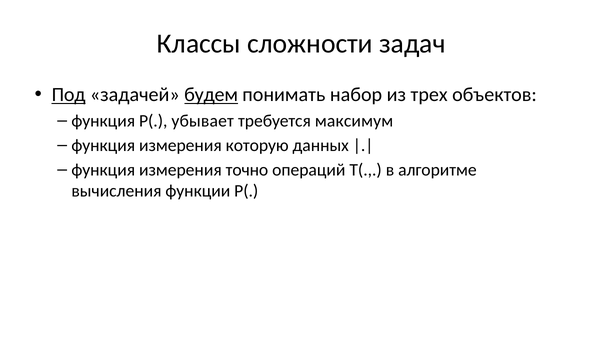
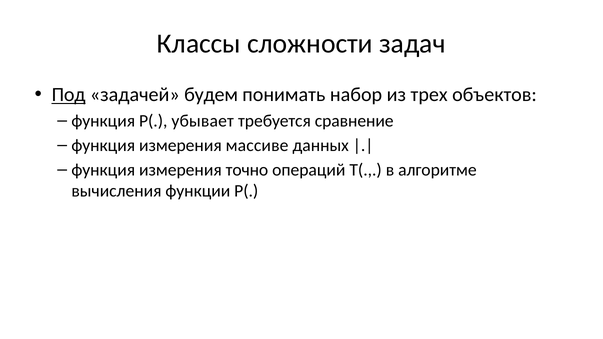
будем underline: present -> none (211, 95)
максимум: максимум -> сравнение (354, 121)
которую: которую -> массиве (257, 145)
